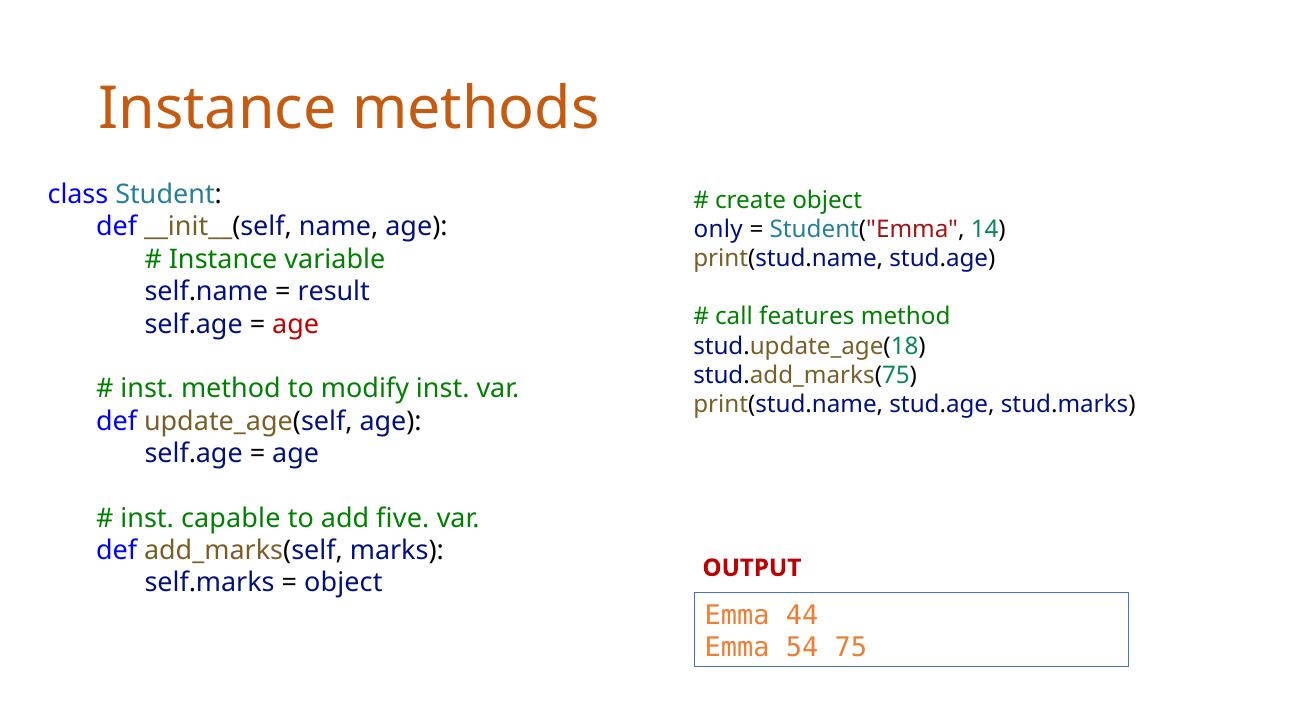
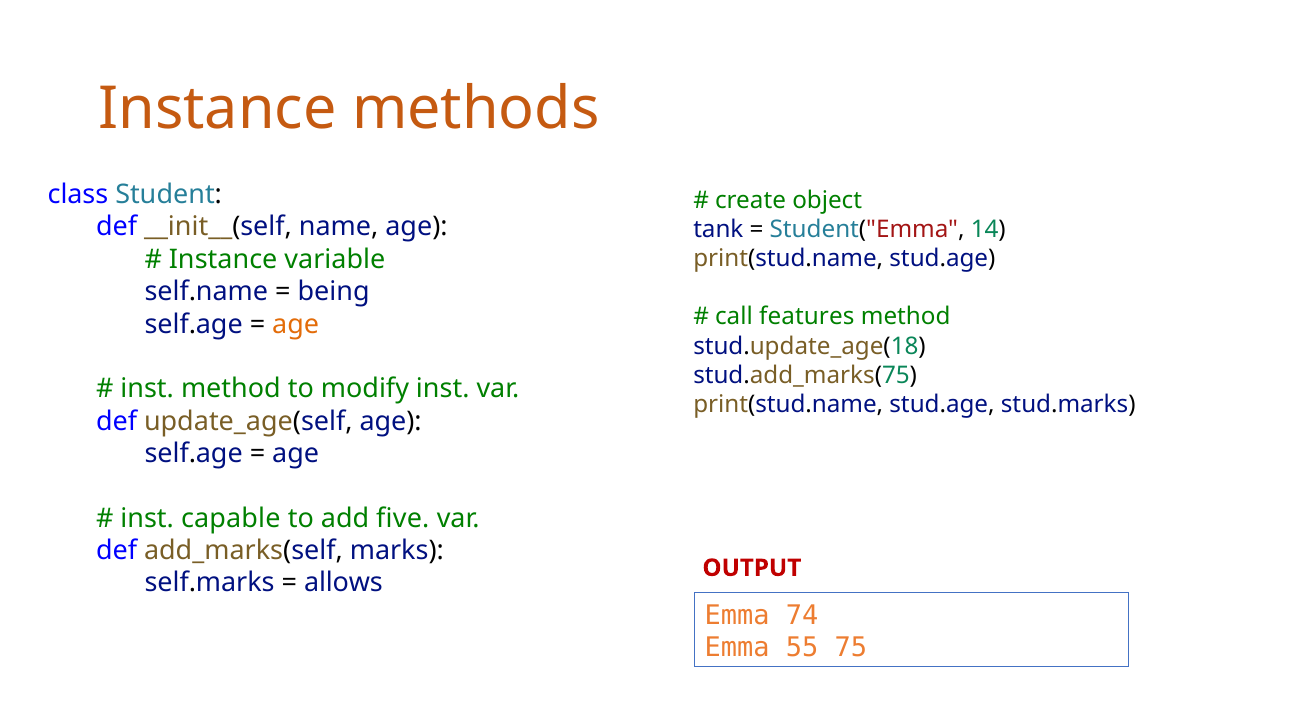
only: only -> tank (718, 229)
result: result -> being (334, 291)
age colour: red -> orange (296, 324)
object: object -> allows (343, 582)
44: 44 -> 74 (802, 615)
54: 54 -> 55 (802, 647)
